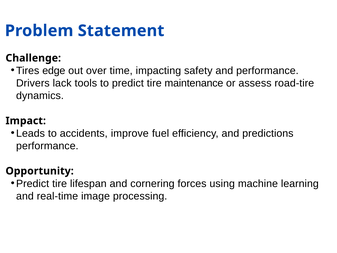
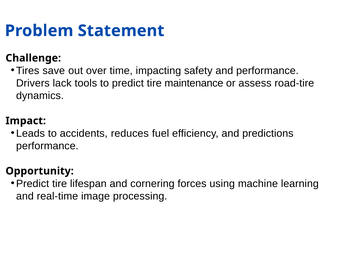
edge: edge -> save (54, 71)
improve: improve -> reduces (130, 133)
